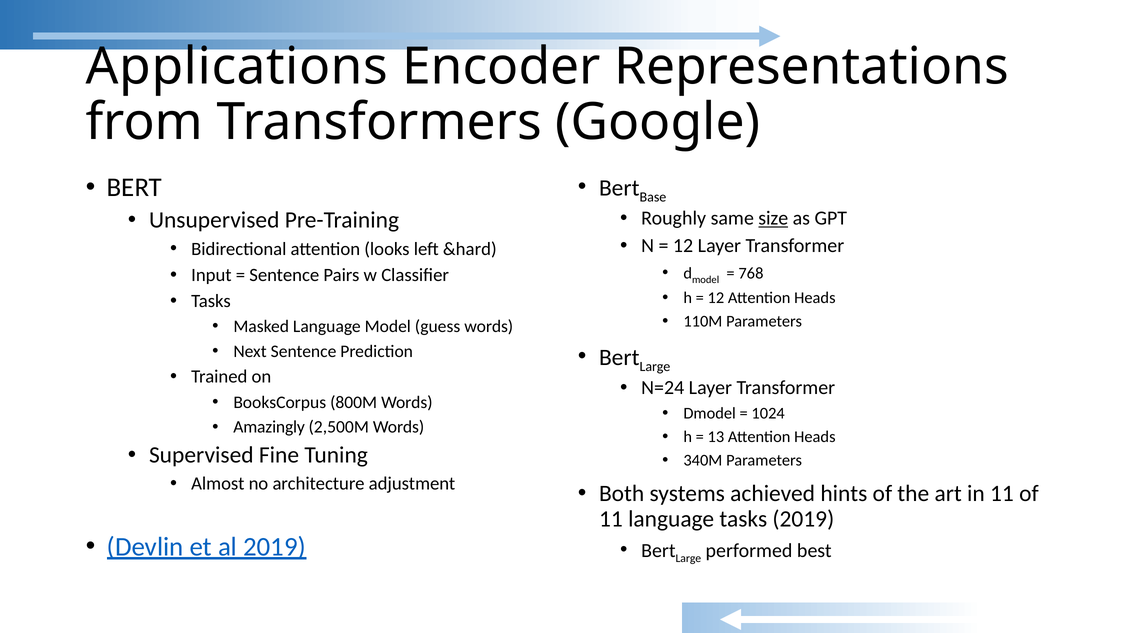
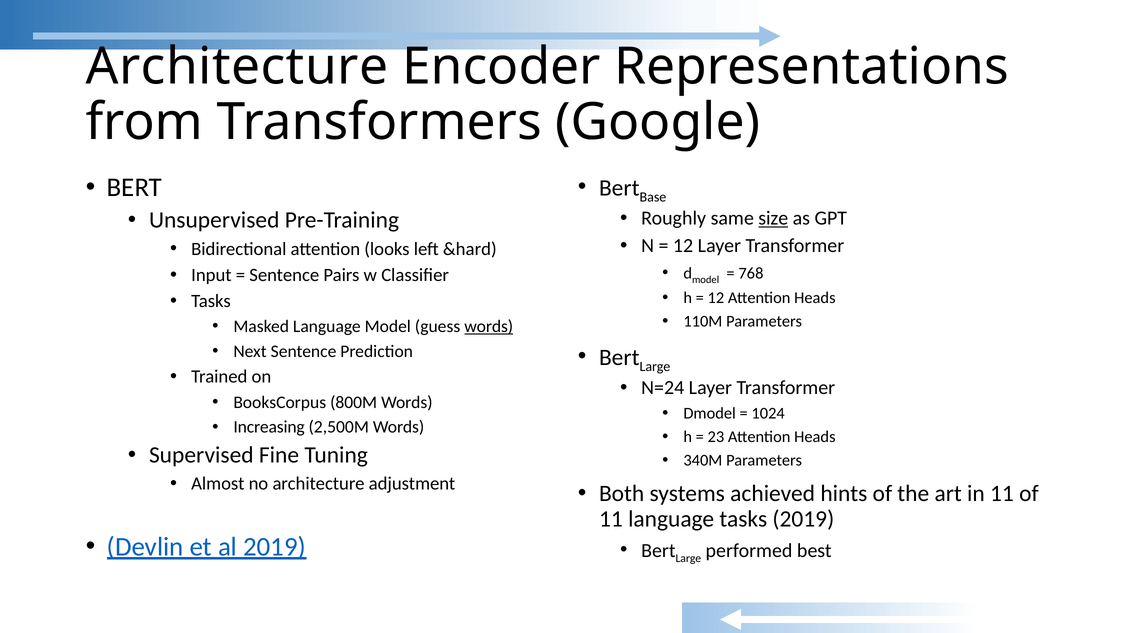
Applications: Applications -> Architecture (237, 67)
words underline: none -> present (489, 326)
Amazingly: Amazingly -> Increasing (269, 427)
13: 13 -> 23 (716, 437)
